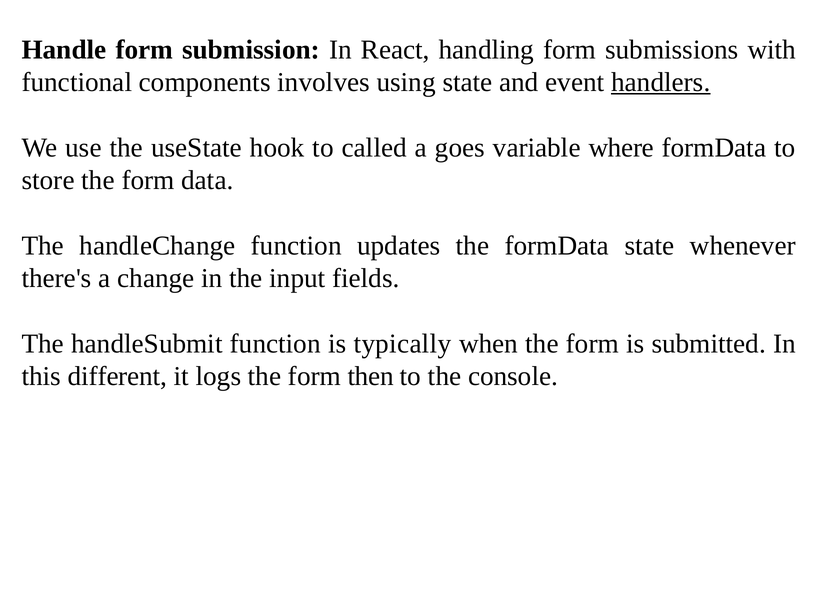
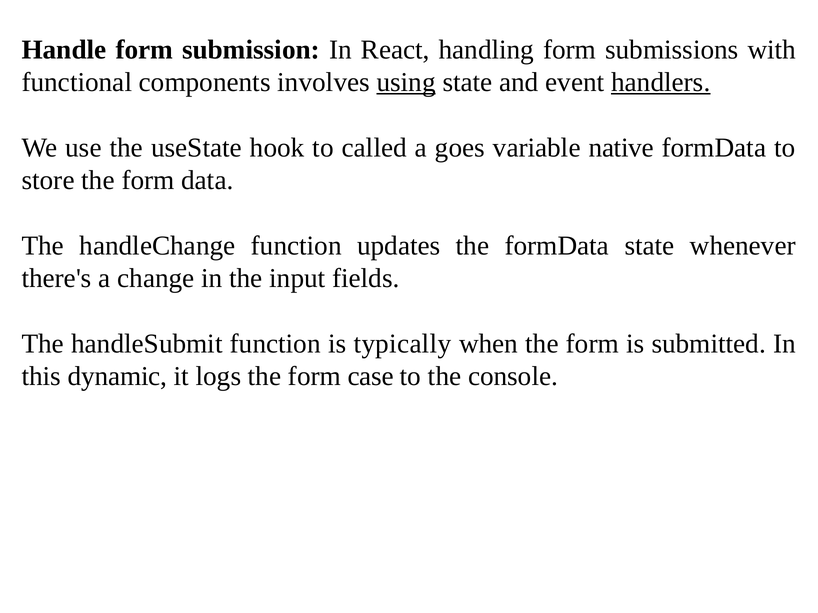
using underline: none -> present (406, 82)
where: where -> native (621, 148)
different: different -> dynamic (117, 377)
then: then -> case (371, 377)
